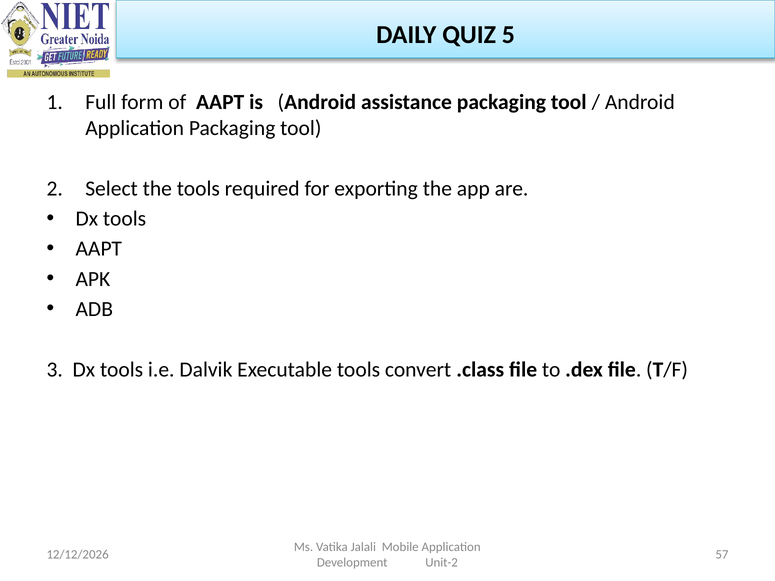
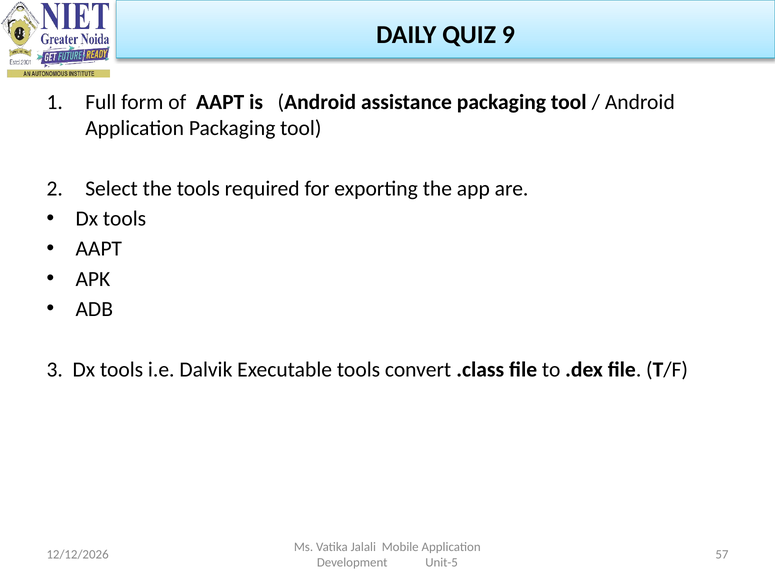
5: 5 -> 9 (508, 35)
Unit-2: Unit-2 -> Unit-5 (442, 563)
